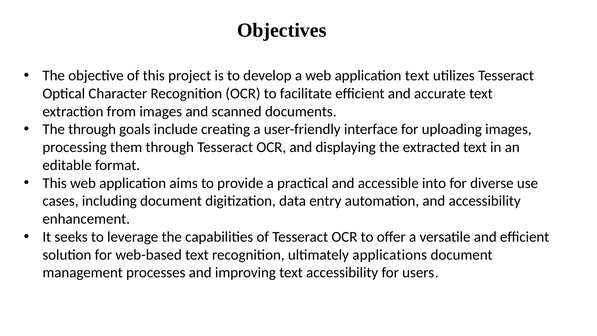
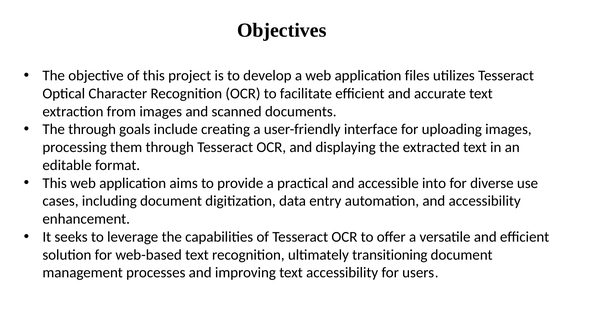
application text: text -> files (417, 76)
applications: applications -> transitioning (390, 255)
